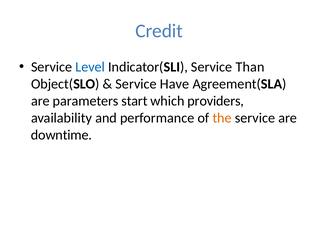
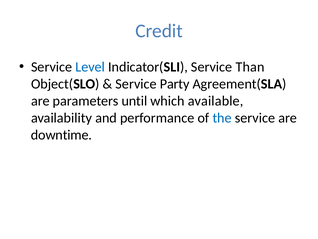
Have: Have -> Party (175, 84)
start: start -> until (134, 101)
providers: providers -> available (216, 101)
the colour: orange -> blue (222, 118)
